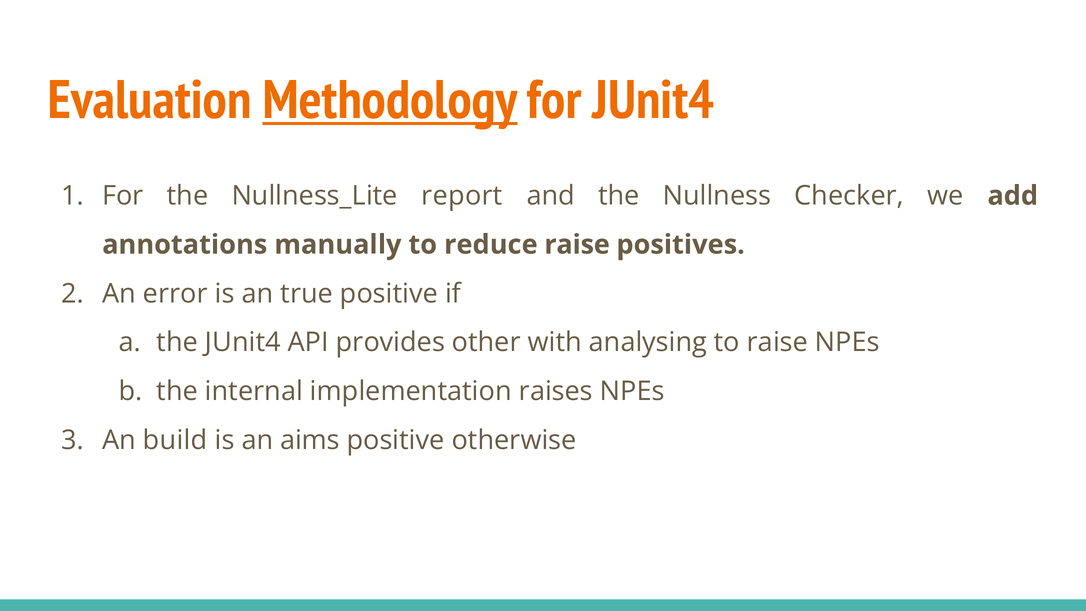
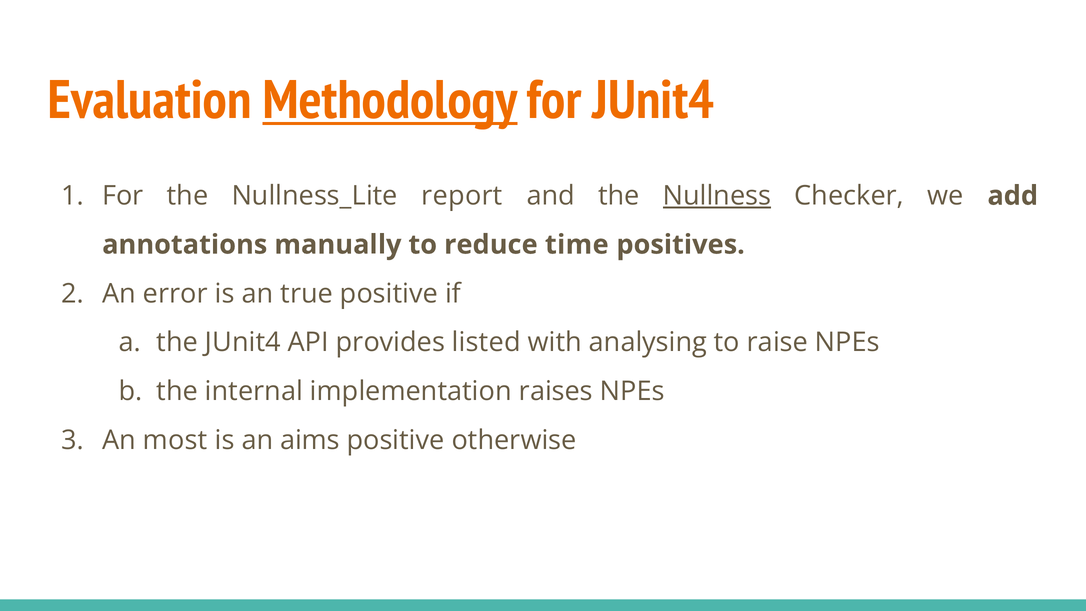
Nullness underline: none -> present (717, 196)
reduce raise: raise -> time (577, 245)
other: other -> listed (486, 342)
build: build -> most (175, 440)
